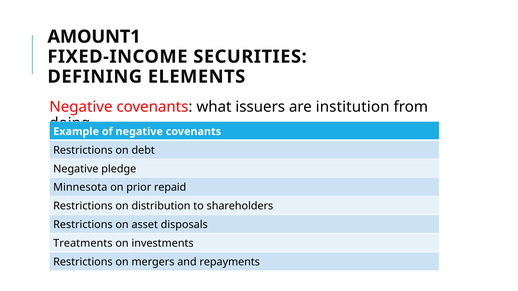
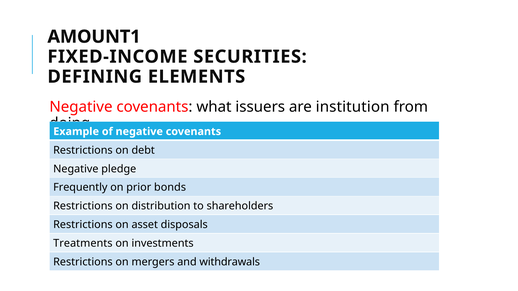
Minnesota: Minnesota -> Frequently (80, 188)
repaid: repaid -> bonds (170, 188)
repayments: repayments -> withdrawals (230, 262)
